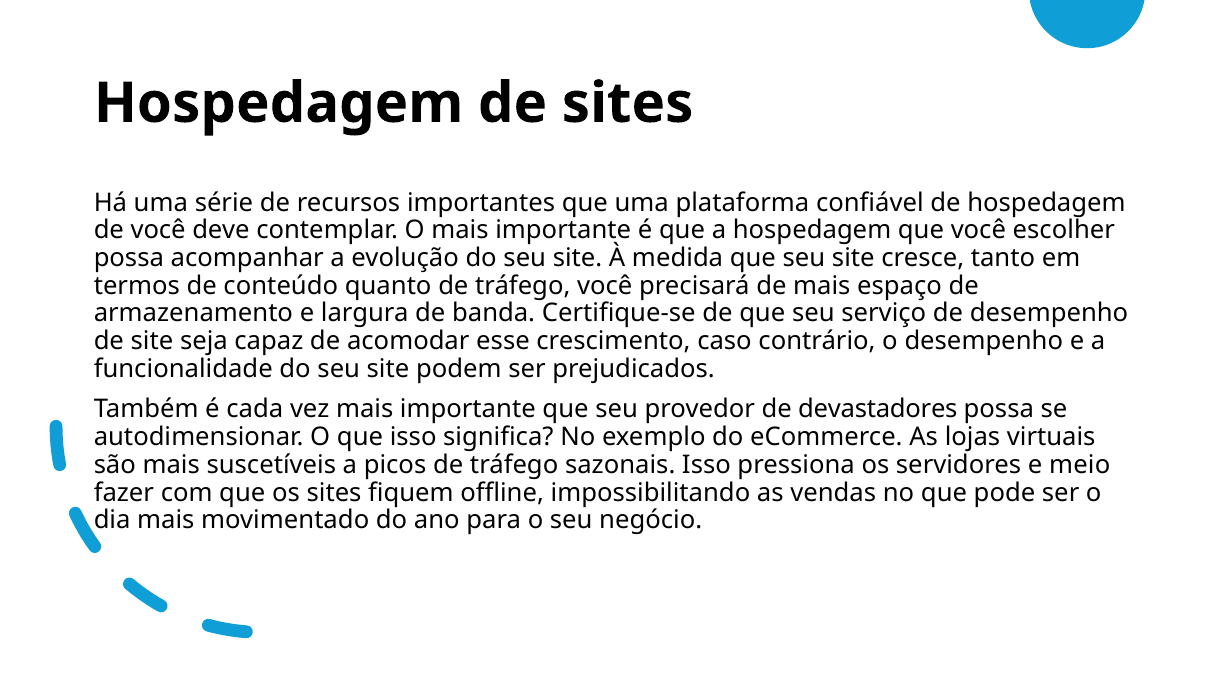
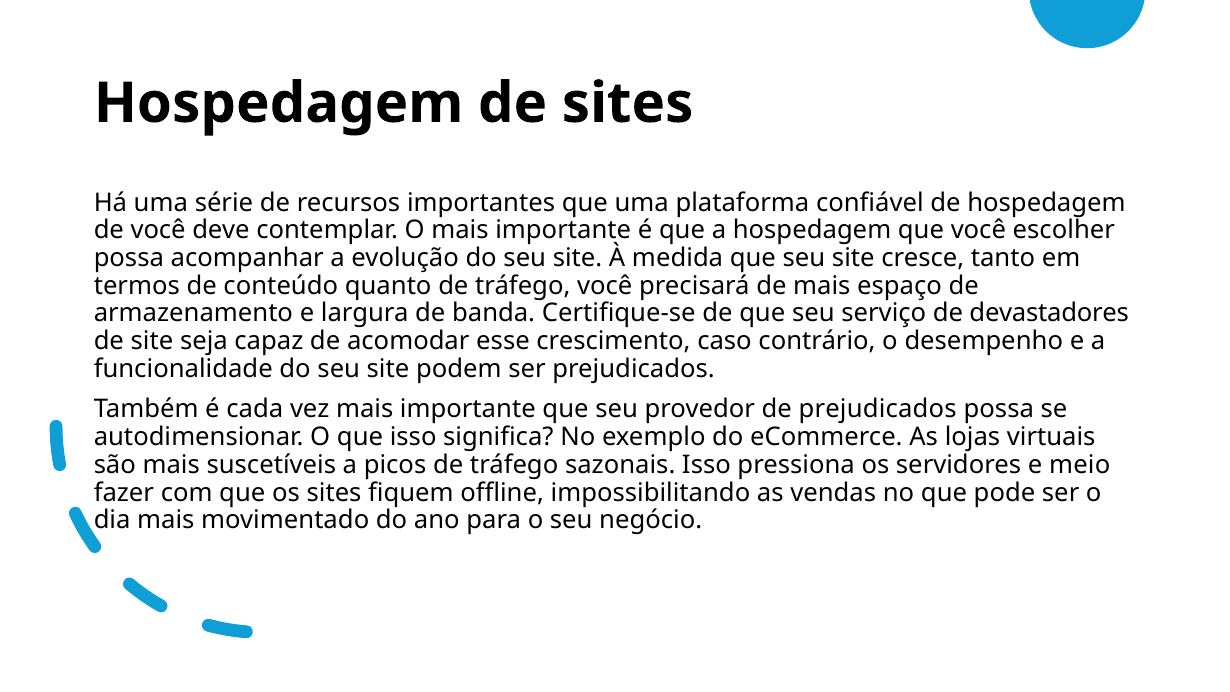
de desempenho: desempenho -> devastadores (1049, 313)
de devastadores: devastadores -> prejudicados (878, 409)
